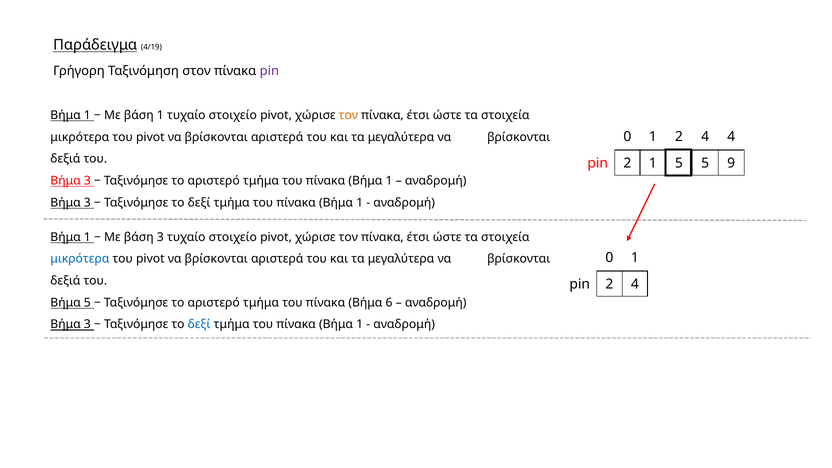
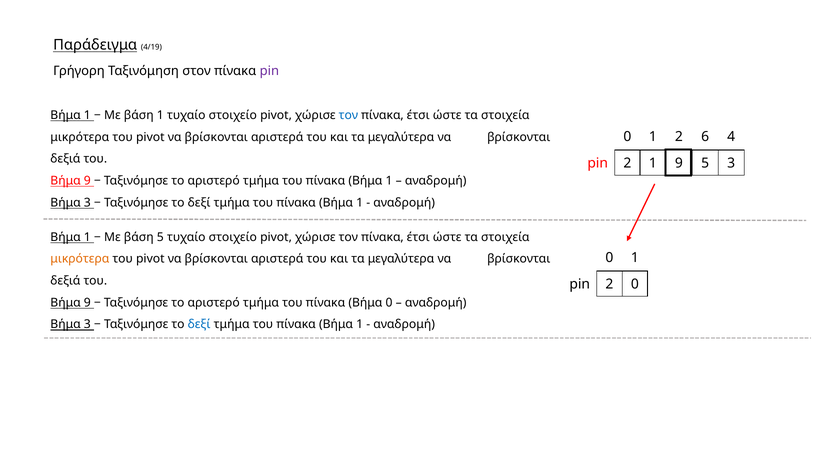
τον colour: orange -> blue (348, 115)
1 2 4: 4 -> 6 (705, 137)
1 5: 5 -> 9 (679, 163)
5 9: 9 -> 3 (731, 163)
3: 3 -> 9 (87, 181)
βάση 3: 3 -> 5 (160, 237)
μικρότερα colour: blue -> orange (80, 259)
pin 2 4: 4 -> 0 (635, 284)
5: 5 -> 9 (87, 303)
Βήμα 6: 6 -> 0 (389, 303)
